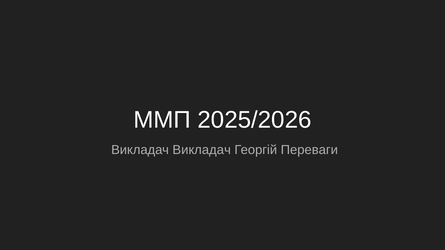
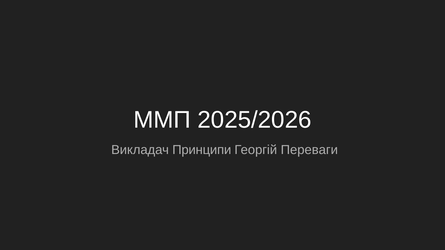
Викладач Викладач: Викладач -> Принципи (202, 150)
